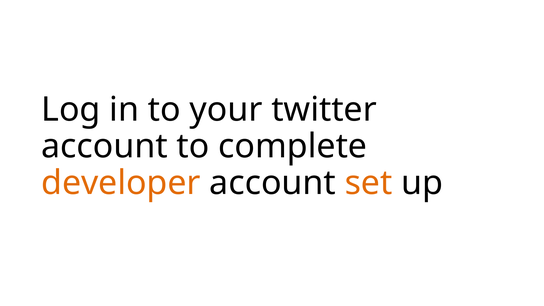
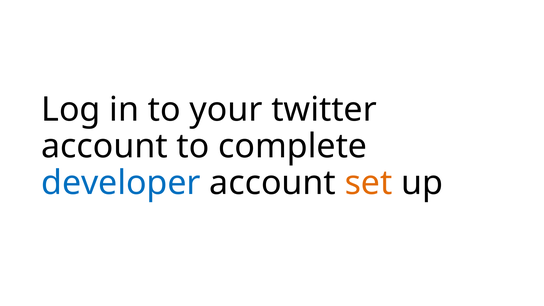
developer colour: orange -> blue (121, 183)
